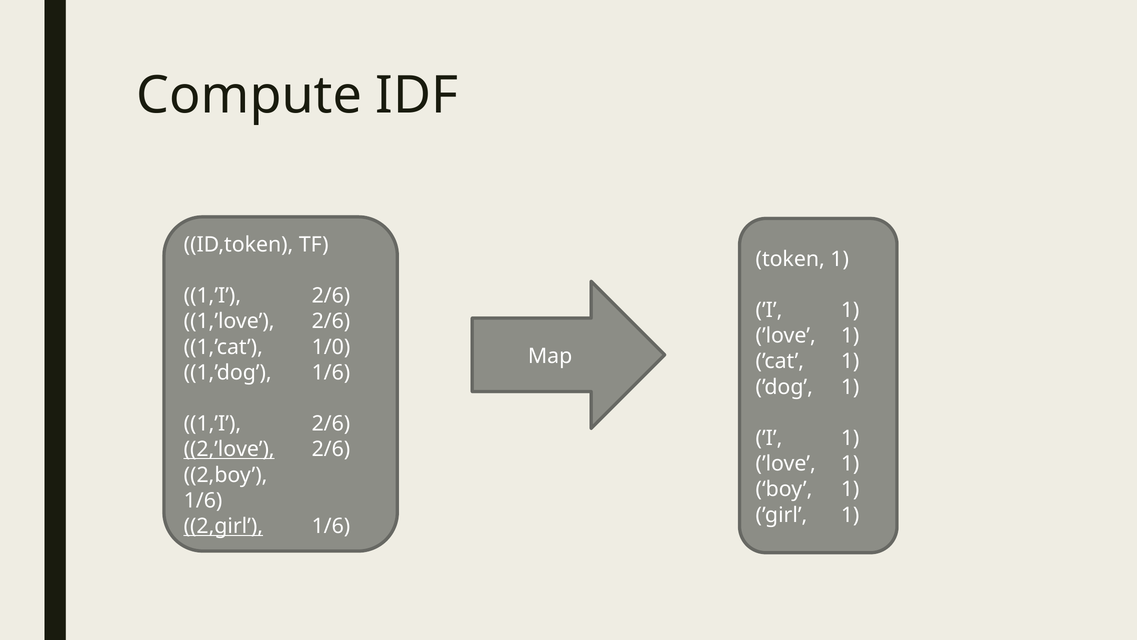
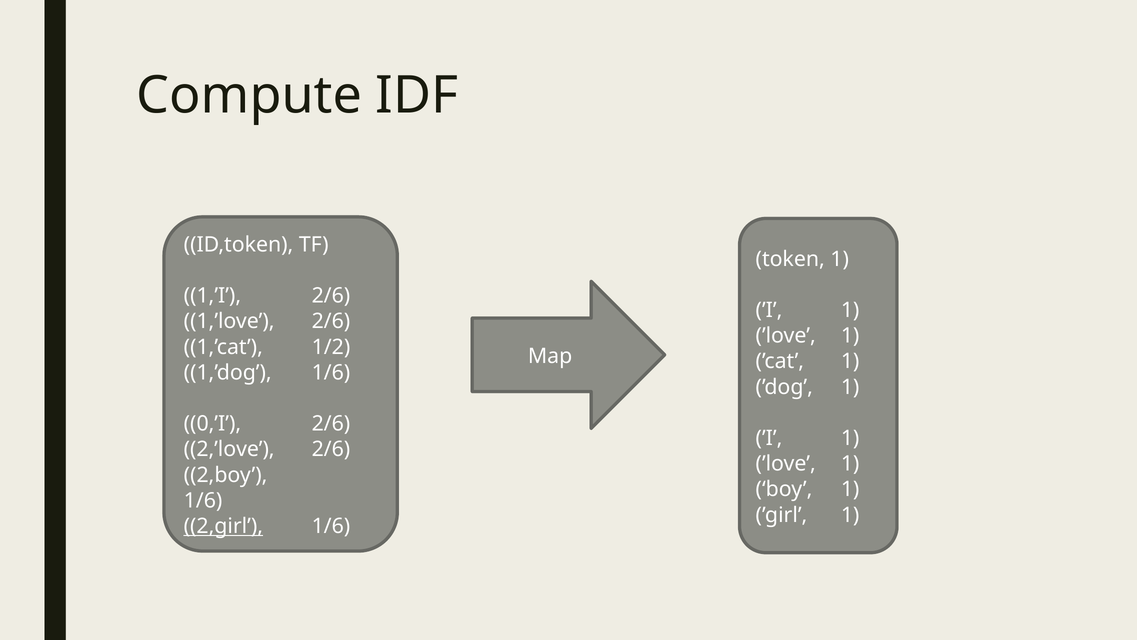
1/0: 1/0 -> 1/2 (331, 347)
1,’I: 1,’I -> 0,’I (212, 424)
2,’love underline: present -> none (229, 449)
